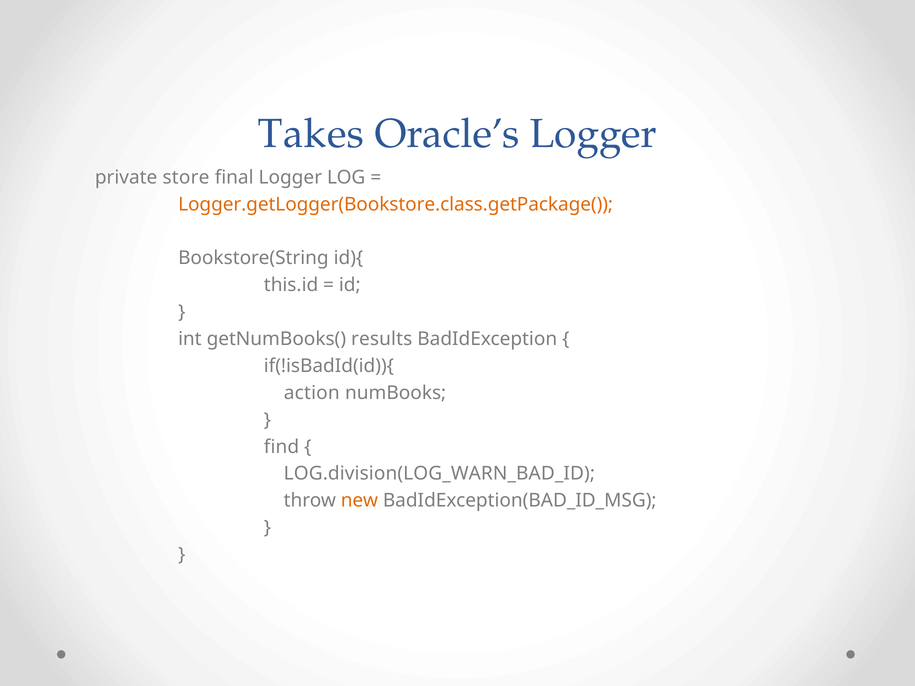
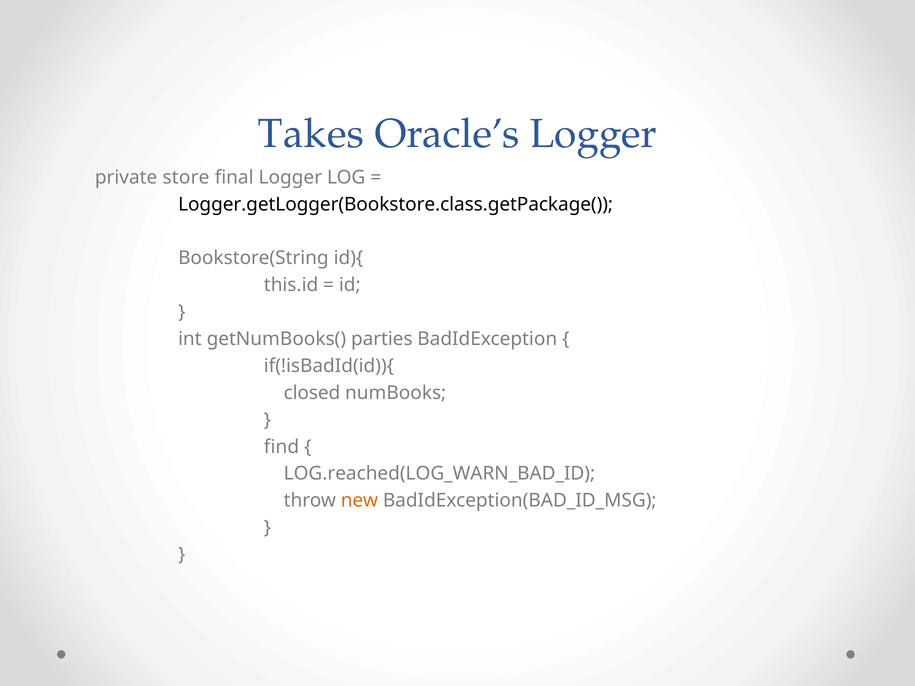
Logger.getLogger(Bookstore.class.getPackage( colour: orange -> black (396, 204)
results: results -> parties (382, 339)
action: action -> closed (312, 393)
LOG.division(LOG_WARN_BAD_ID: LOG.division(LOG_WARN_BAD_ID -> LOG.reached(LOG_WARN_BAD_ID (439, 474)
